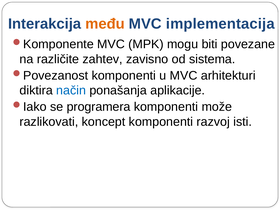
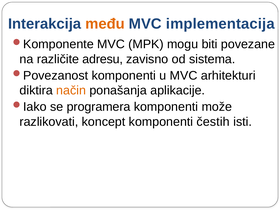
zahtev: zahtev -> adresu (103, 59)
način colour: blue -> orange (71, 90)
razvoj: razvoj -> čestih (213, 122)
